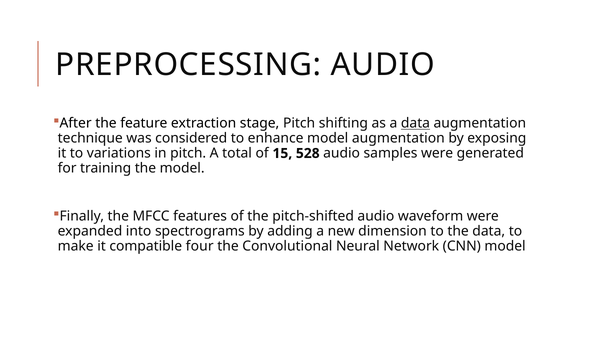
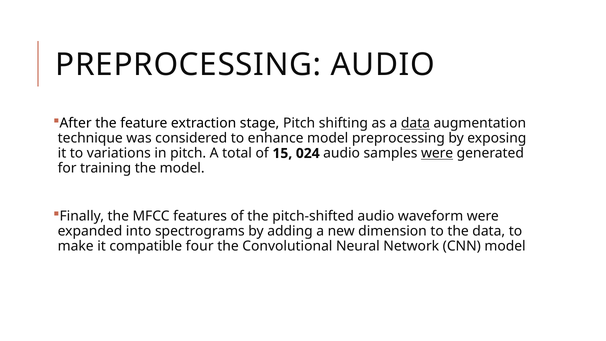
model augmentation: augmentation -> preprocessing (398, 138)
528: 528 -> 024 (308, 153)
were underline: none -> present (437, 153)
